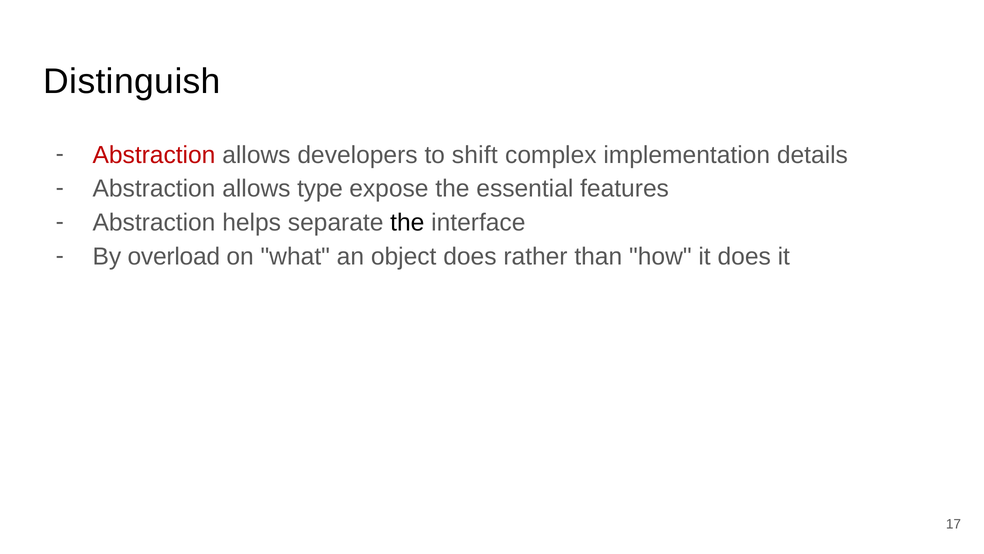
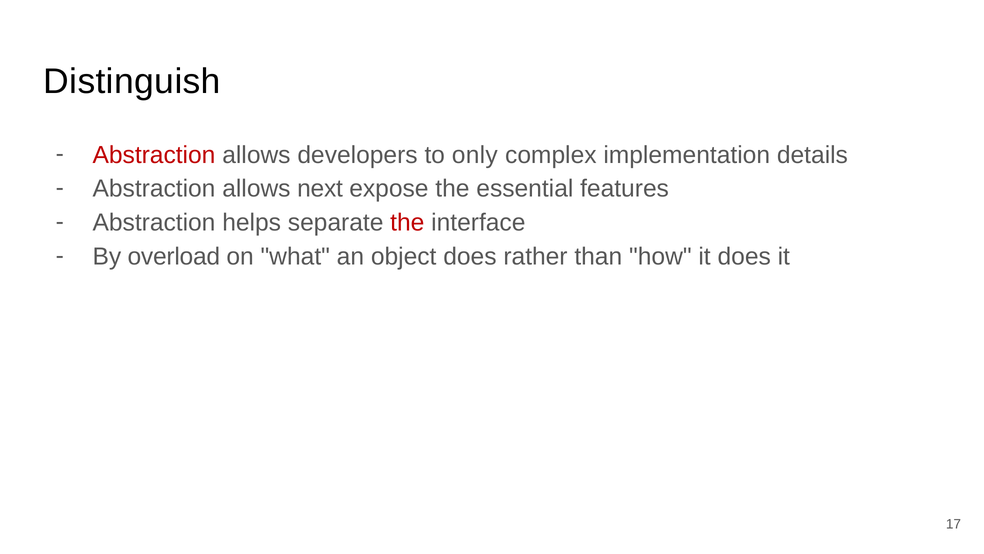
shift: shift -> only (475, 155)
type: type -> next (320, 189)
the colour: black -> red (407, 223)
